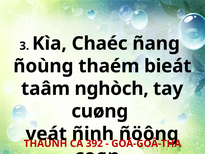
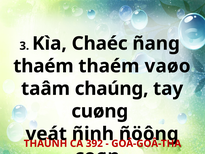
ñoùng: ñoùng -> thaém (43, 66)
bieát: bieát -> vaøo (168, 66)
nghòch: nghòch -> chaúng (112, 89)
